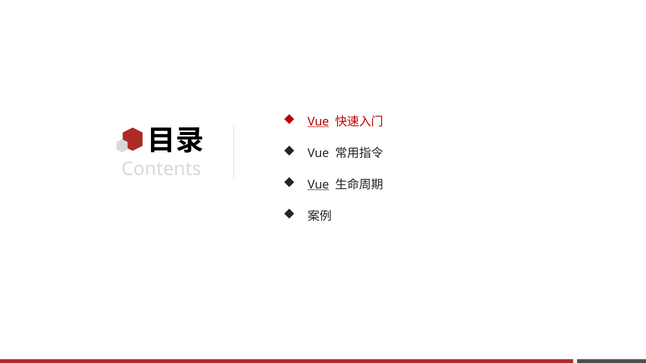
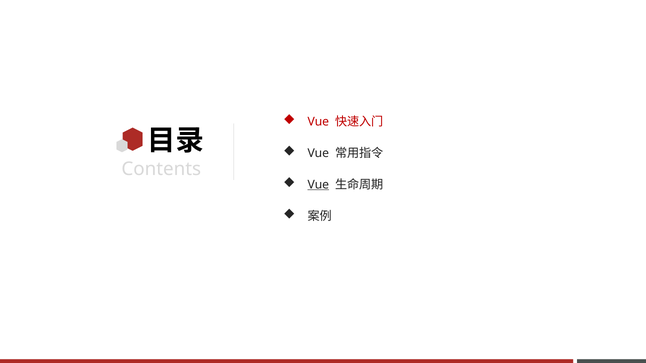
Vue underline: present -> none (318, 122)
